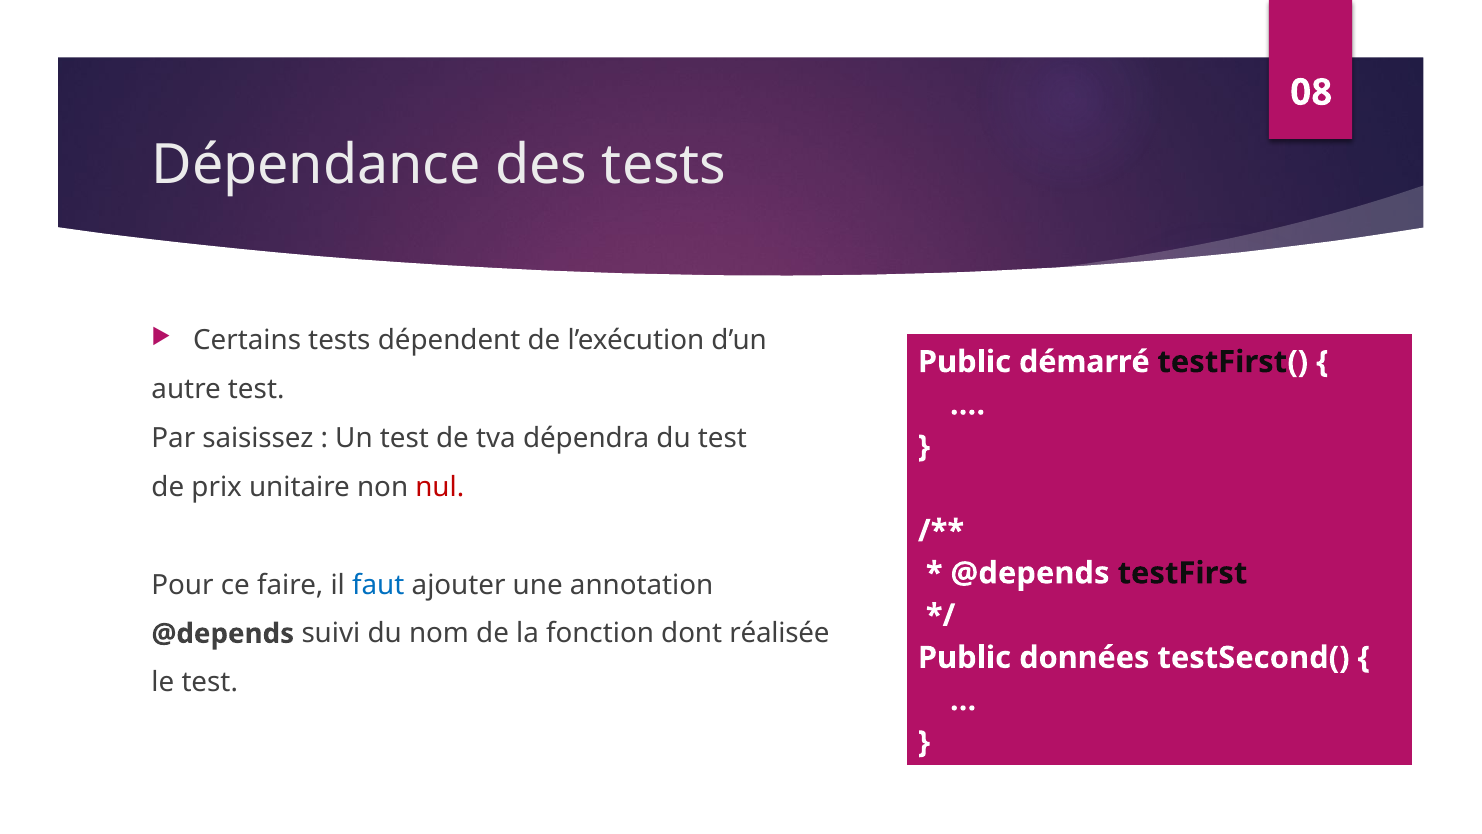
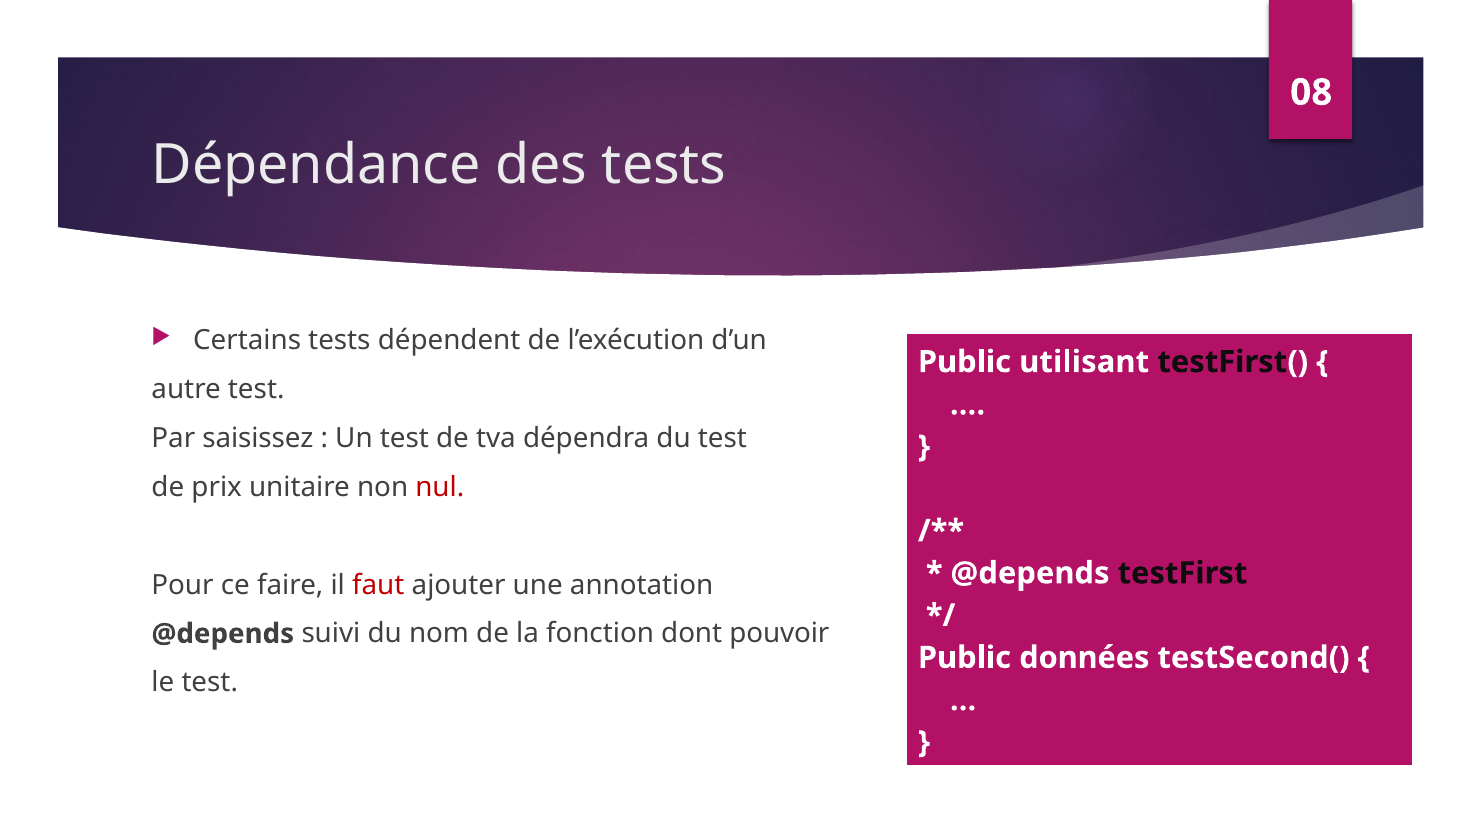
démarré: démarré -> utilisant (1084, 362)
faut colour: blue -> red (378, 585)
réalisée: réalisée -> pouvoir (779, 633)
